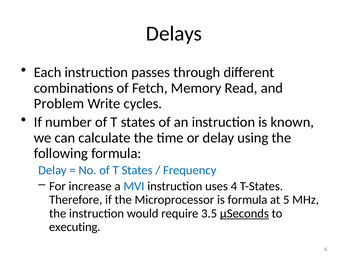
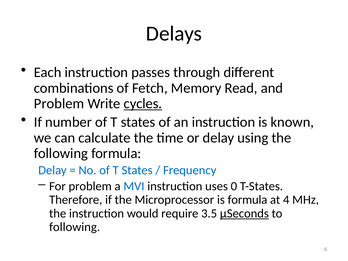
cycles underline: none -> present (143, 104)
For increase: increase -> problem (90, 186)
4: 4 -> 0 (234, 186)
5: 5 -> 4 (286, 200)
executing: executing -> following (75, 227)
